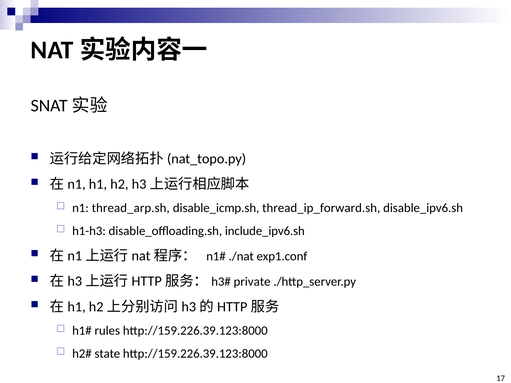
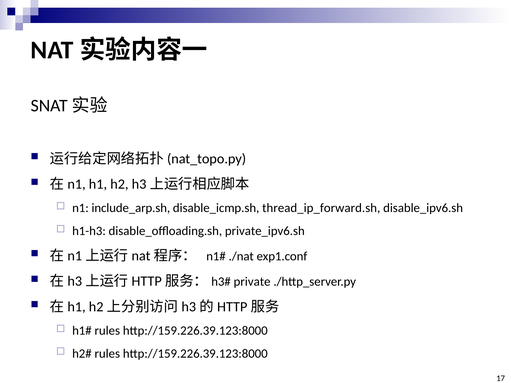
thread_arp.sh: thread_arp.sh -> include_arp.sh (131, 208)
include_ipv6.sh: include_ipv6.sh -> private_ipv6.sh (265, 231)
state: state -> rules (107, 354)
